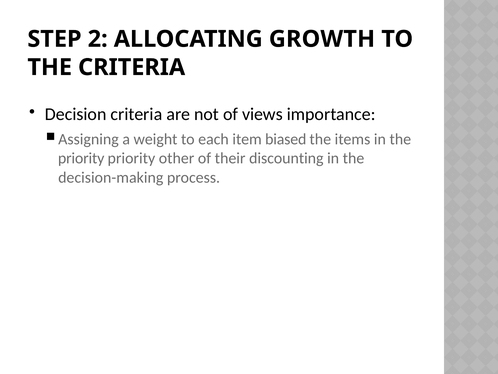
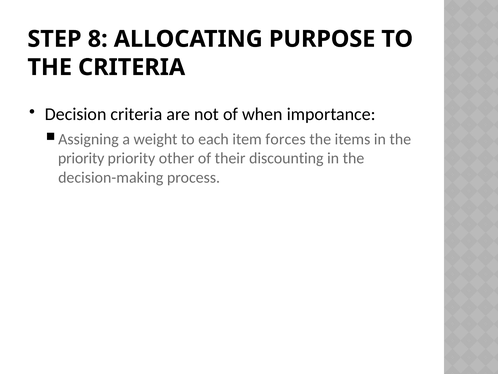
2: 2 -> 8 (98, 39)
GROWTH: GROWTH -> PURPOSE (322, 39)
views: views -> when (262, 114)
biased: biased -> forces (286, 139)
